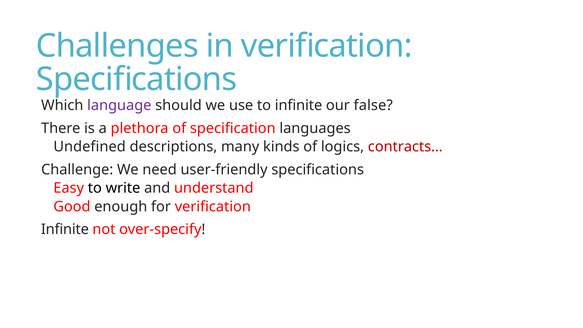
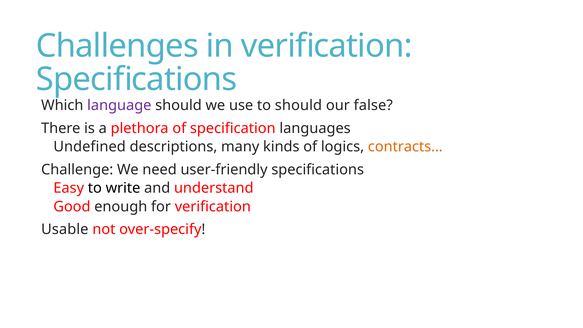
to infinite: infinite -> should (298, 105)
contracts… colour: red -> orange (405, 147)
Infinite: Infinite -> Usable (65, 229)
